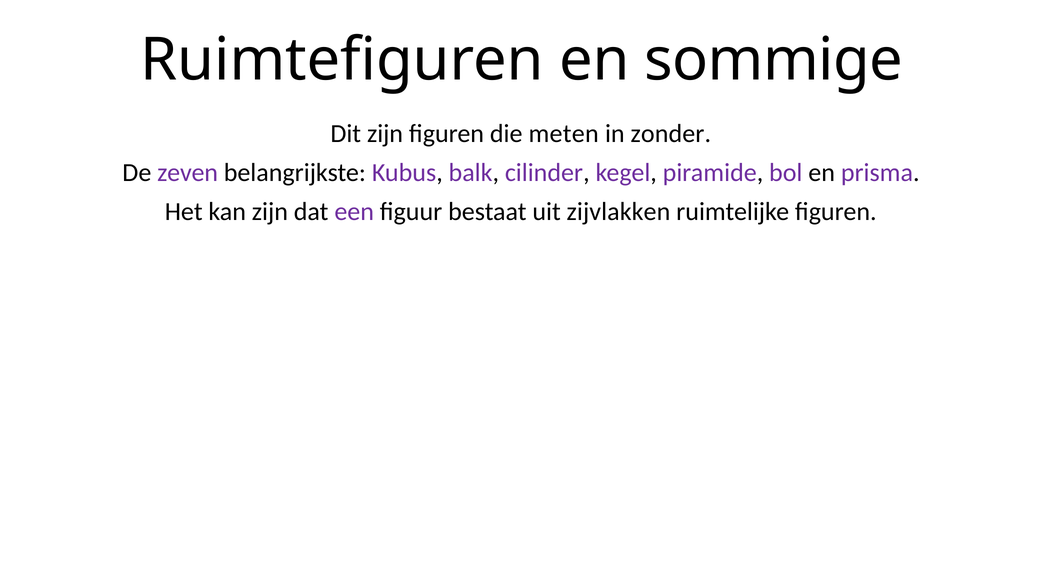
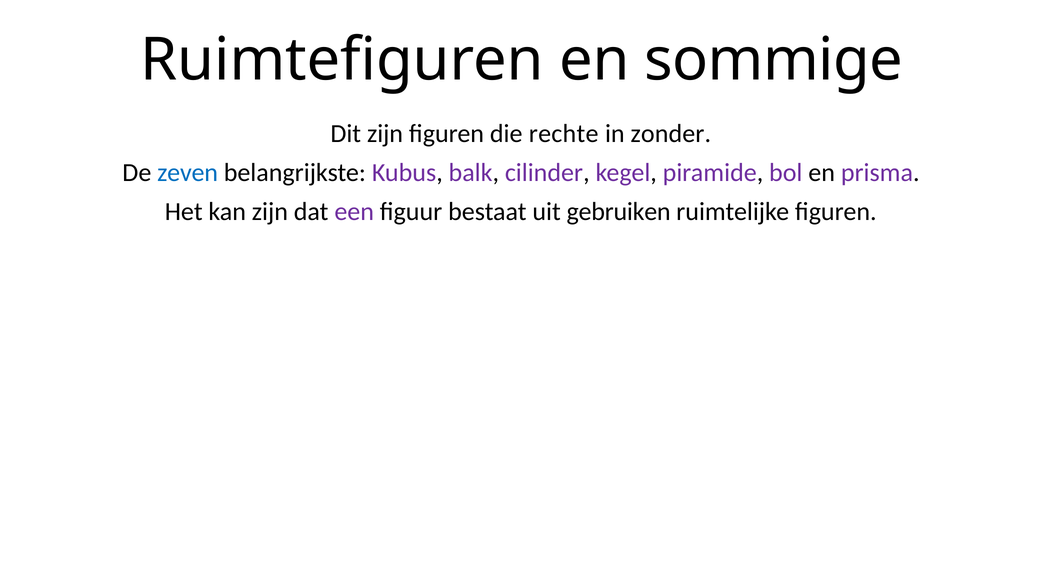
meten: meten -> rechte (564, 134)
zeven colour: purple -> blue (188, 173)
zijvlakken: zijvlakken -> gebruiken (619, 212)
